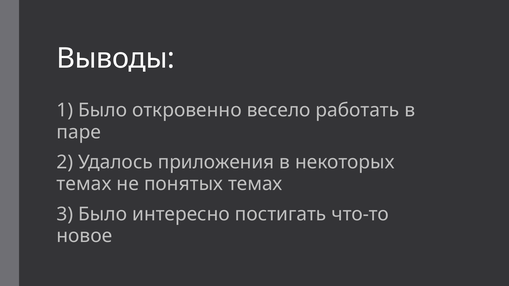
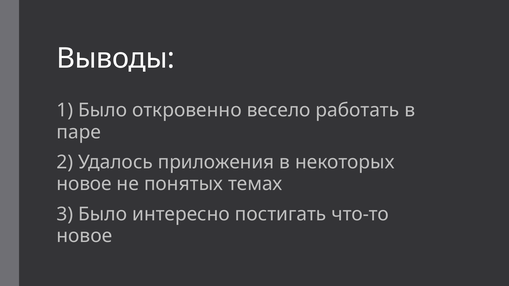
темах: темах -> новое (84, 184)
